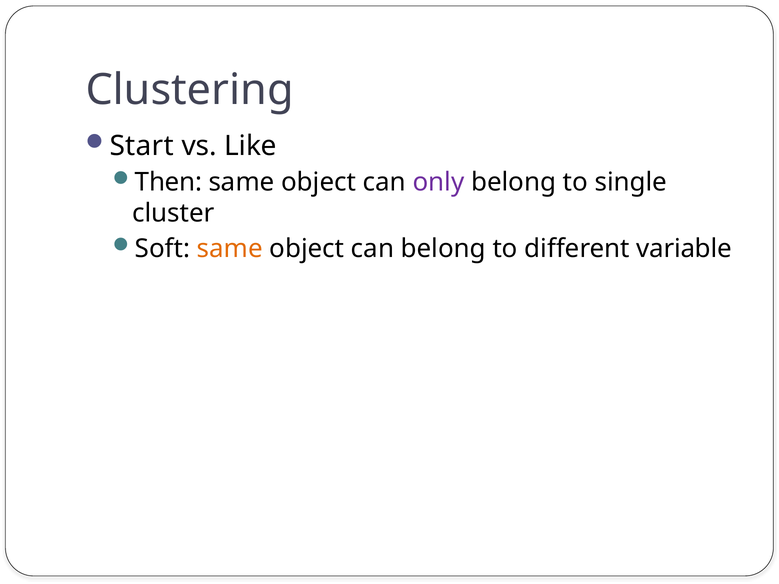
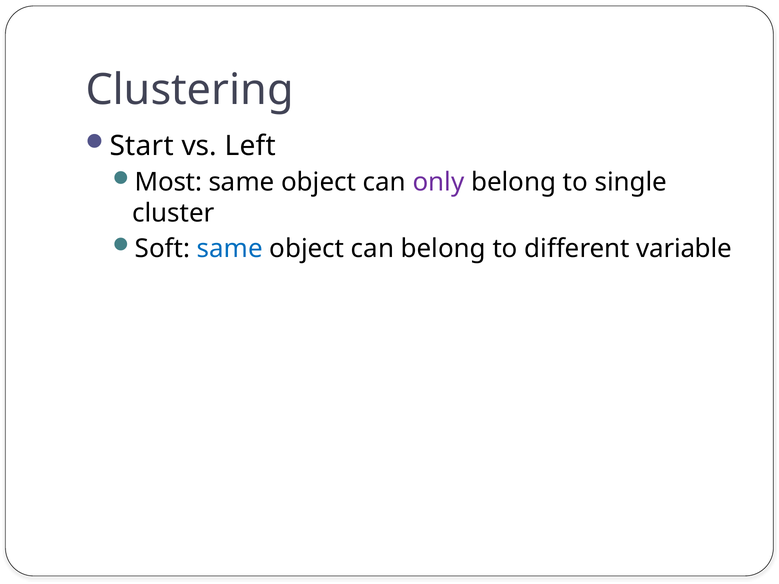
Like: Like -> Left (250, 146)
Then: Then -> Most (168, 182)
same colour: orange -> blue (230, 249)
